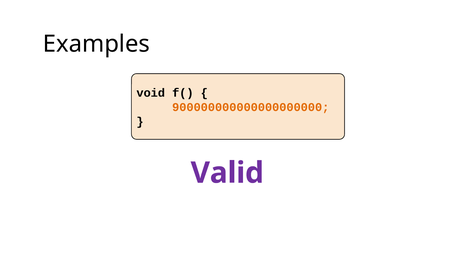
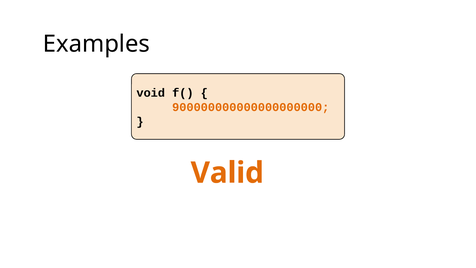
Valid colour: purple -> orange (227, 173)
